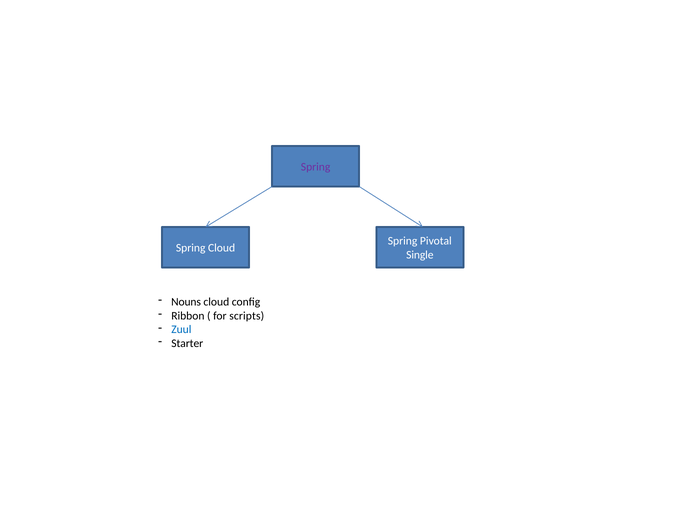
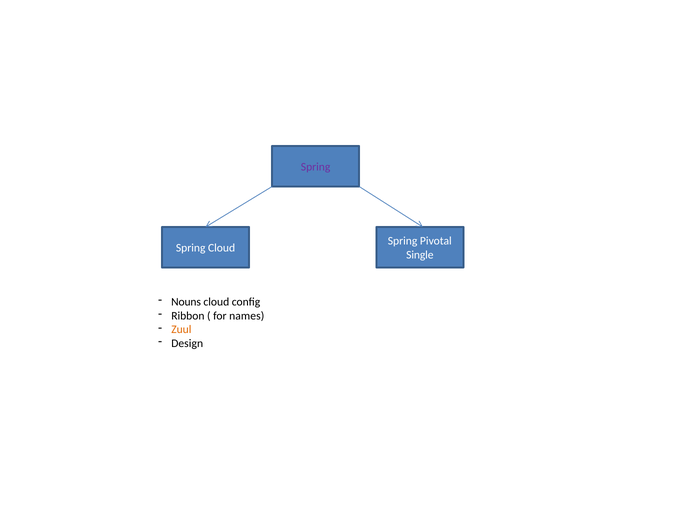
scripts: scripts -> names (247, 316)
Zuul colour: blue -> orange (181, 330)
Starter: Starter -> Design (187, 344)
